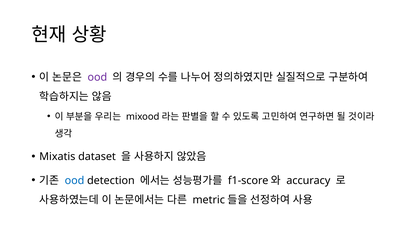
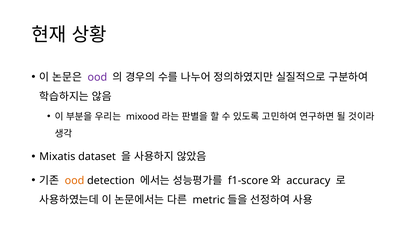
ood colour: blue -> orange (74, 180)
